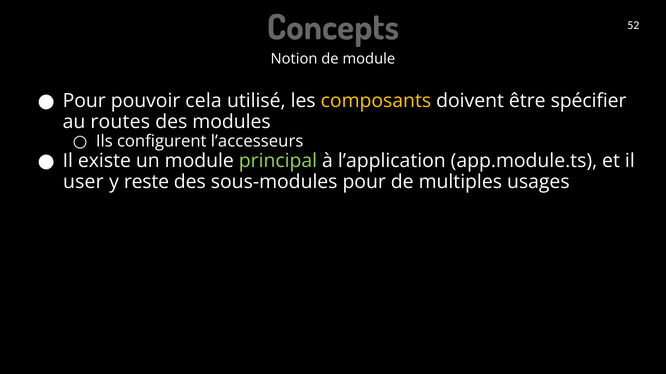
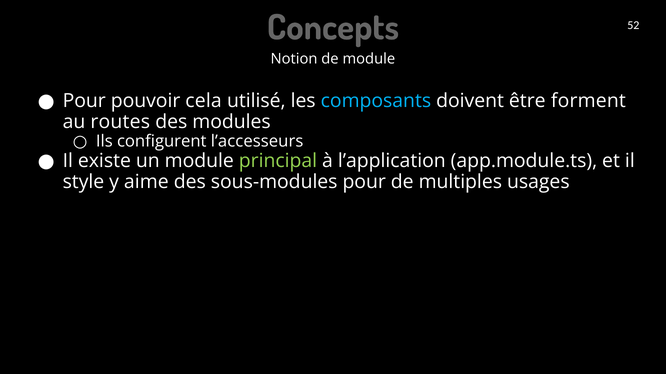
composants colour: yellow -> light blue (376, 101)
spécifier: spécifier -> forment (588, 101)
user: user -> style (83, 182)
reste: reste -> aime (146, 182)
